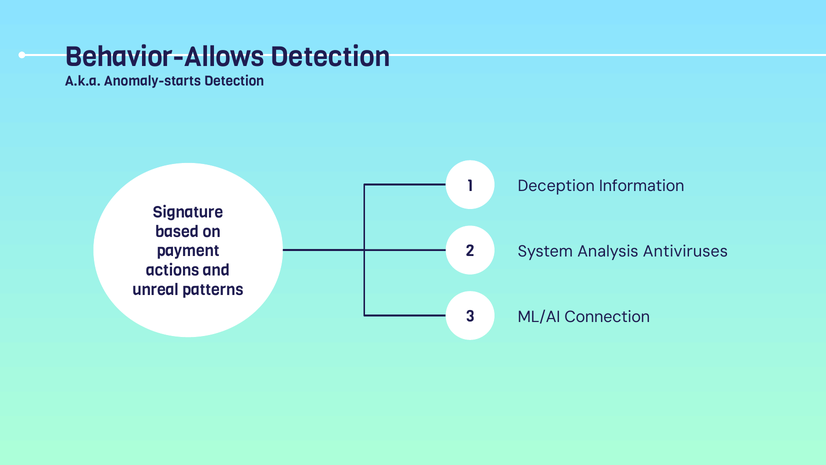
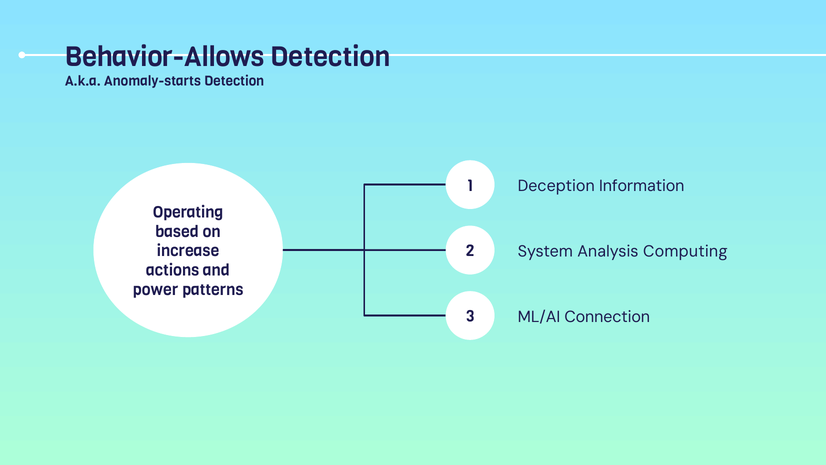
Signature: Signature -> Operating (188, 212)
payment: payment -> increase (188, 251)
Antiviruses: Antiviruses -> Computing (685, 251)
unreal: unreal -> power (155, 290)
